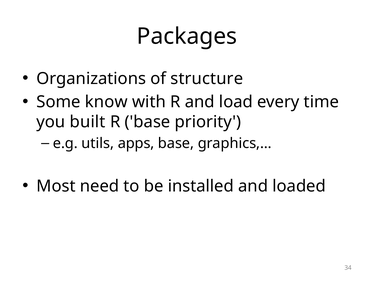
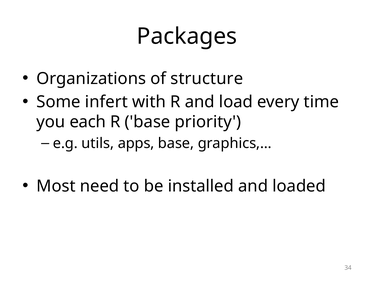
know: know -> infert (106, 102)
built: built -> each (88, 122)
